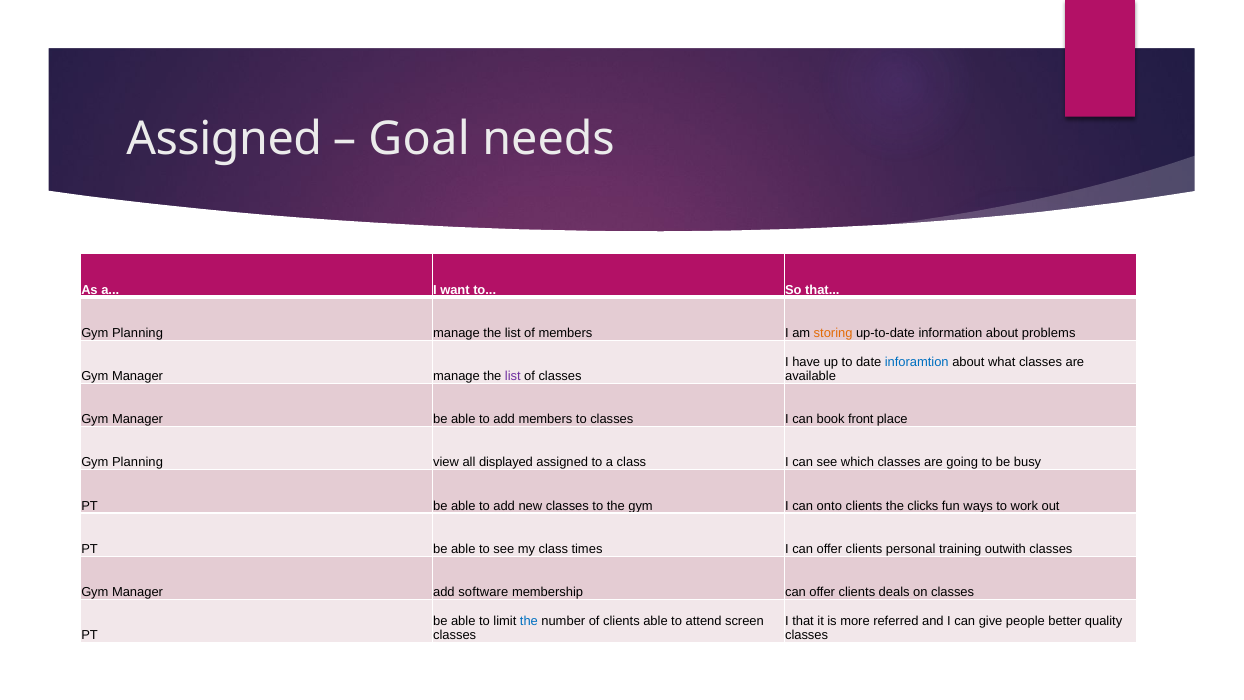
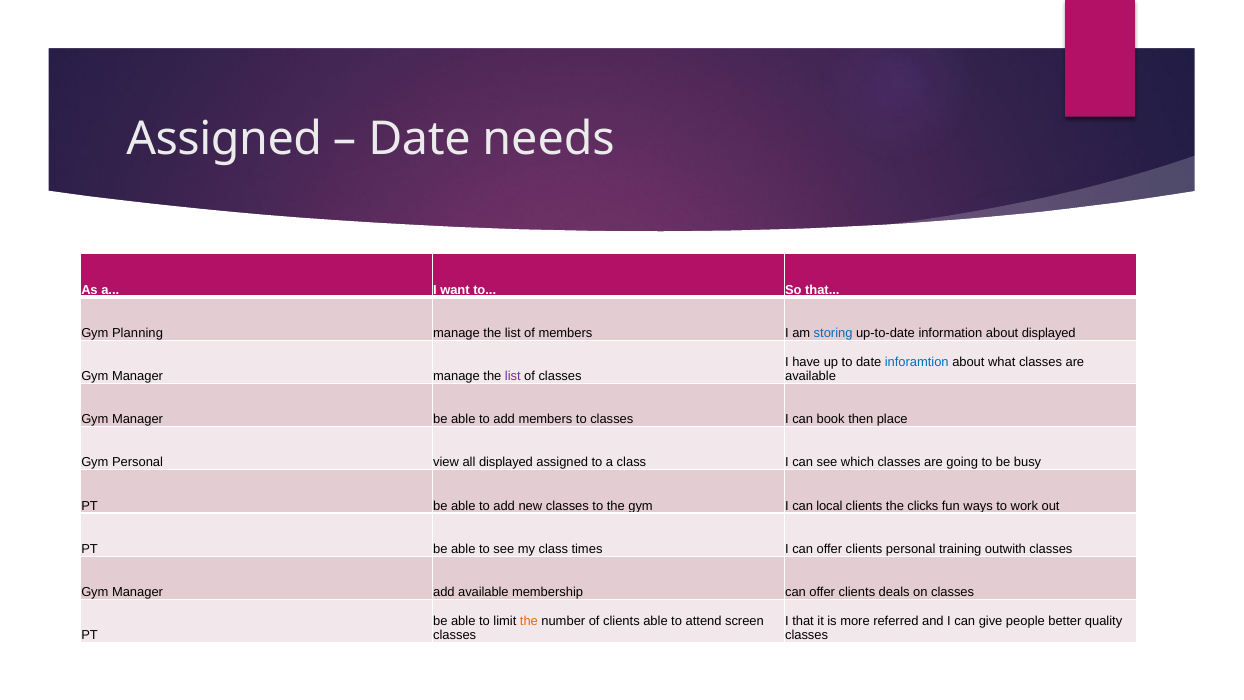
Goal: Goal -> Date (419, 139)
storing colour: orange -> blue (833, 333)
about problems: problems -> displayed (1049, 333)
front: front -> then (861, 419)
Planning: Planning -> Personal (138, 463)
onto: onto -> local (829, 506)
add software: software -> available (483, 592)
the colour: blue -> orange (529, 621)
